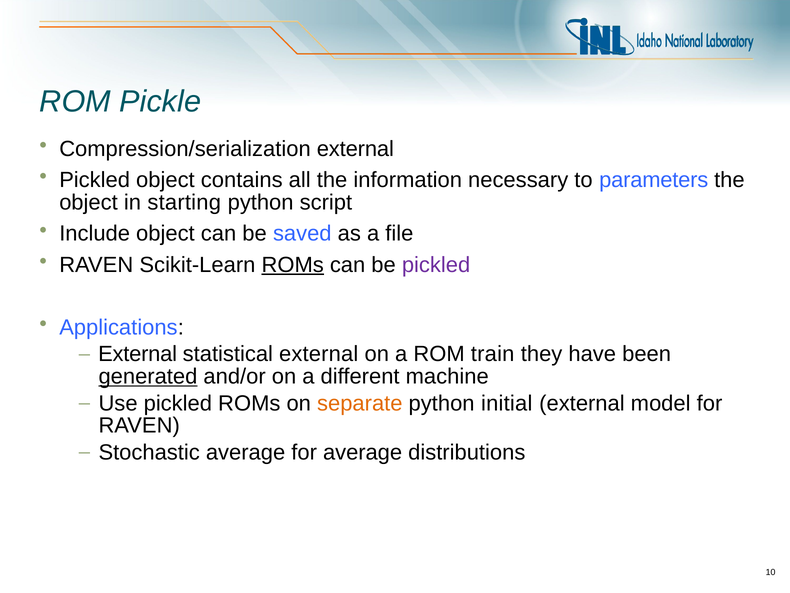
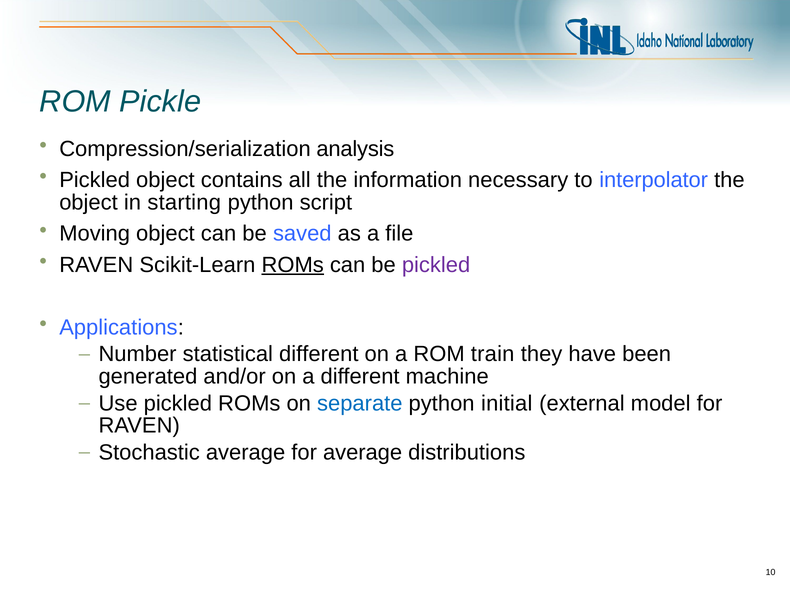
Compression/serialization external: external -> analysis (355, 149)
parameters: parameters -> interpolator (654, 180)
Include: Include -> Moving (95, 234)
External: External -> Number (138, 354)
statistical external: external -> different (319, 354)
generated underline: present -> none (148, 376)
separate colour: orange -> blue (360, 403)
